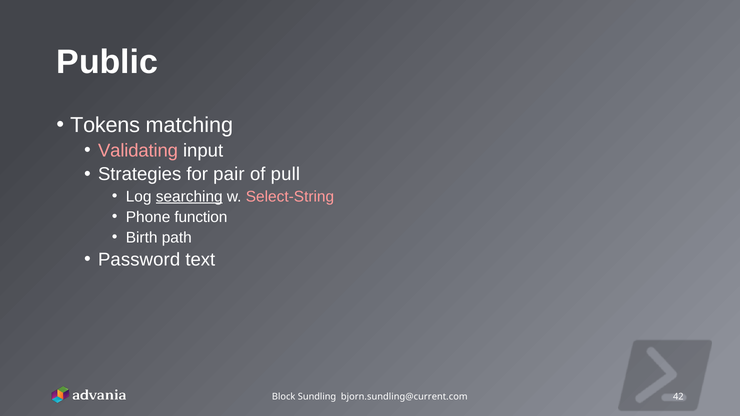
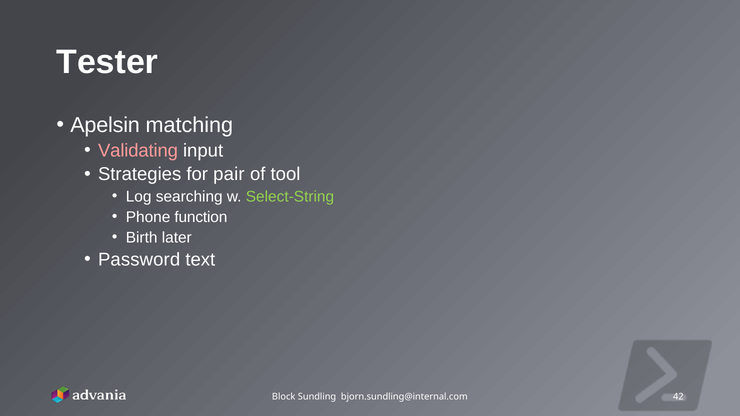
Public: Public -> Tester (107, 62)
Tokens: Tokens -> Apelsin (105, 125)
pull: pull -> tool (286, 174)
searching underline: present -> none (189, 197)
Select-String colour: pink -> light green (290, 197)
path: path -> later (177, 238)
bjorn.sundling@current.com: bjorn.sundling@current.com -> bjorn.sundling@internal.com (404, 397)
